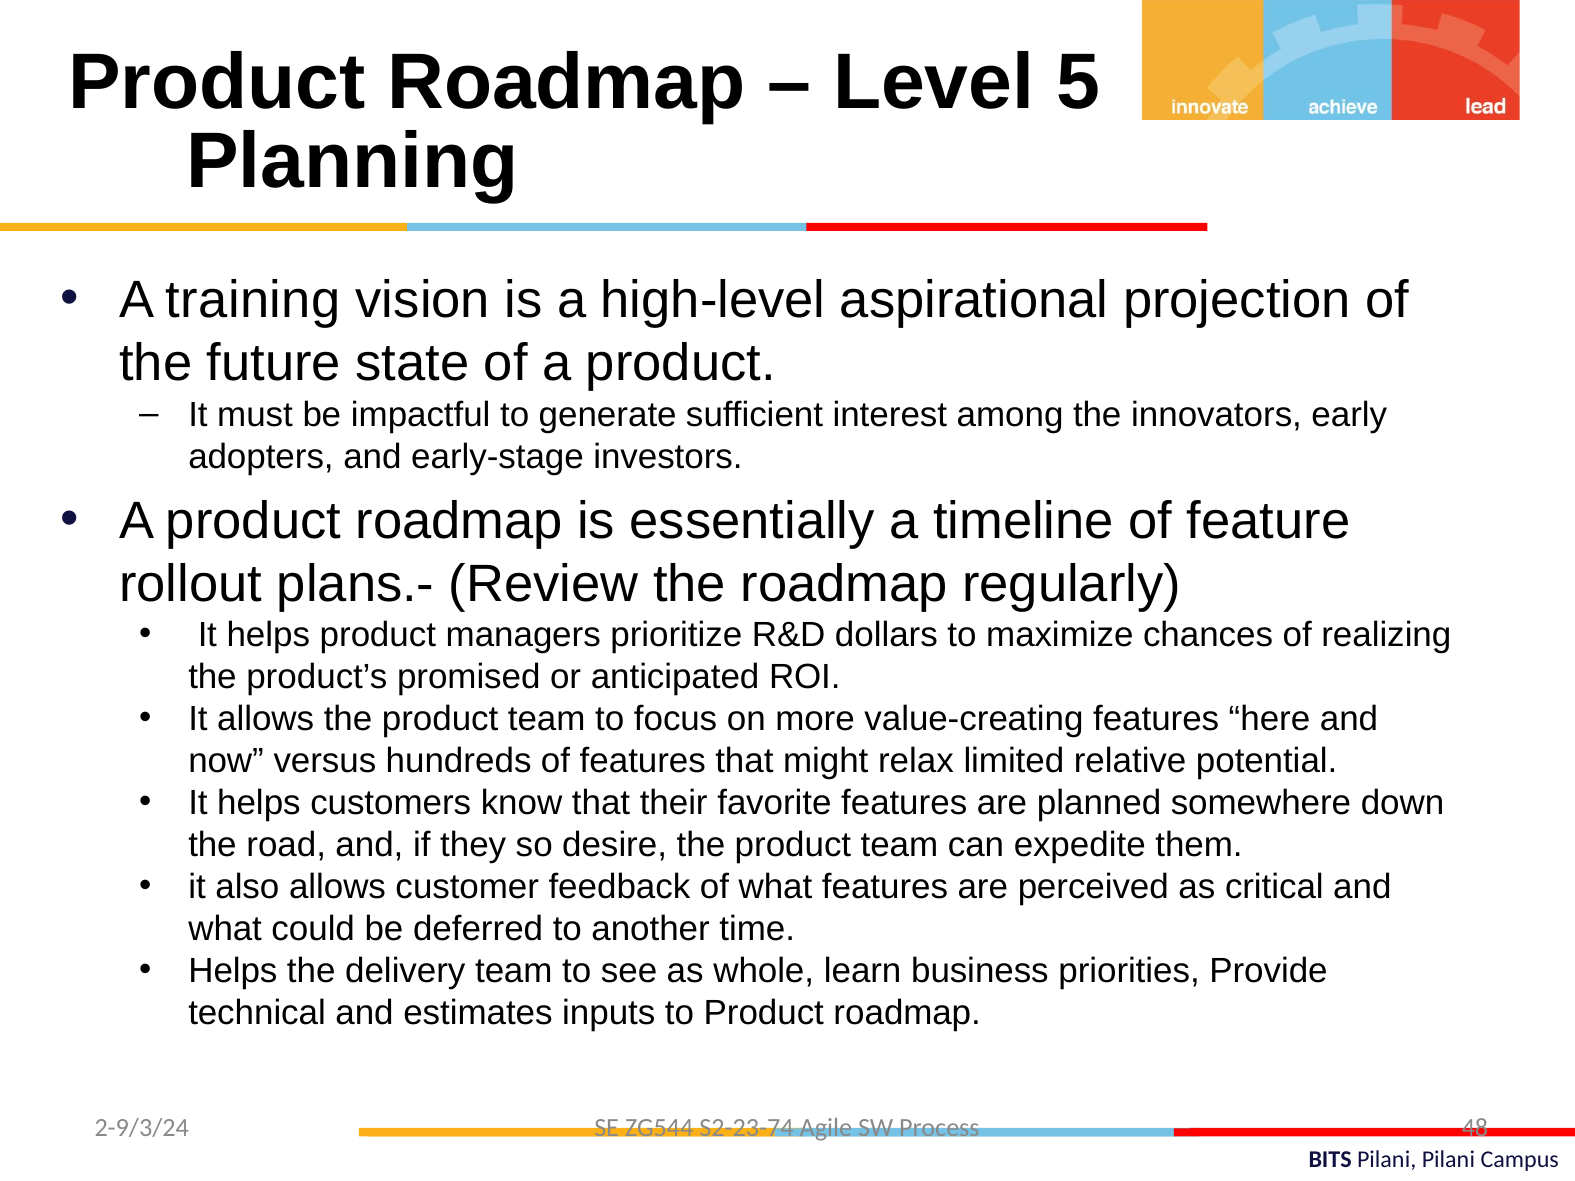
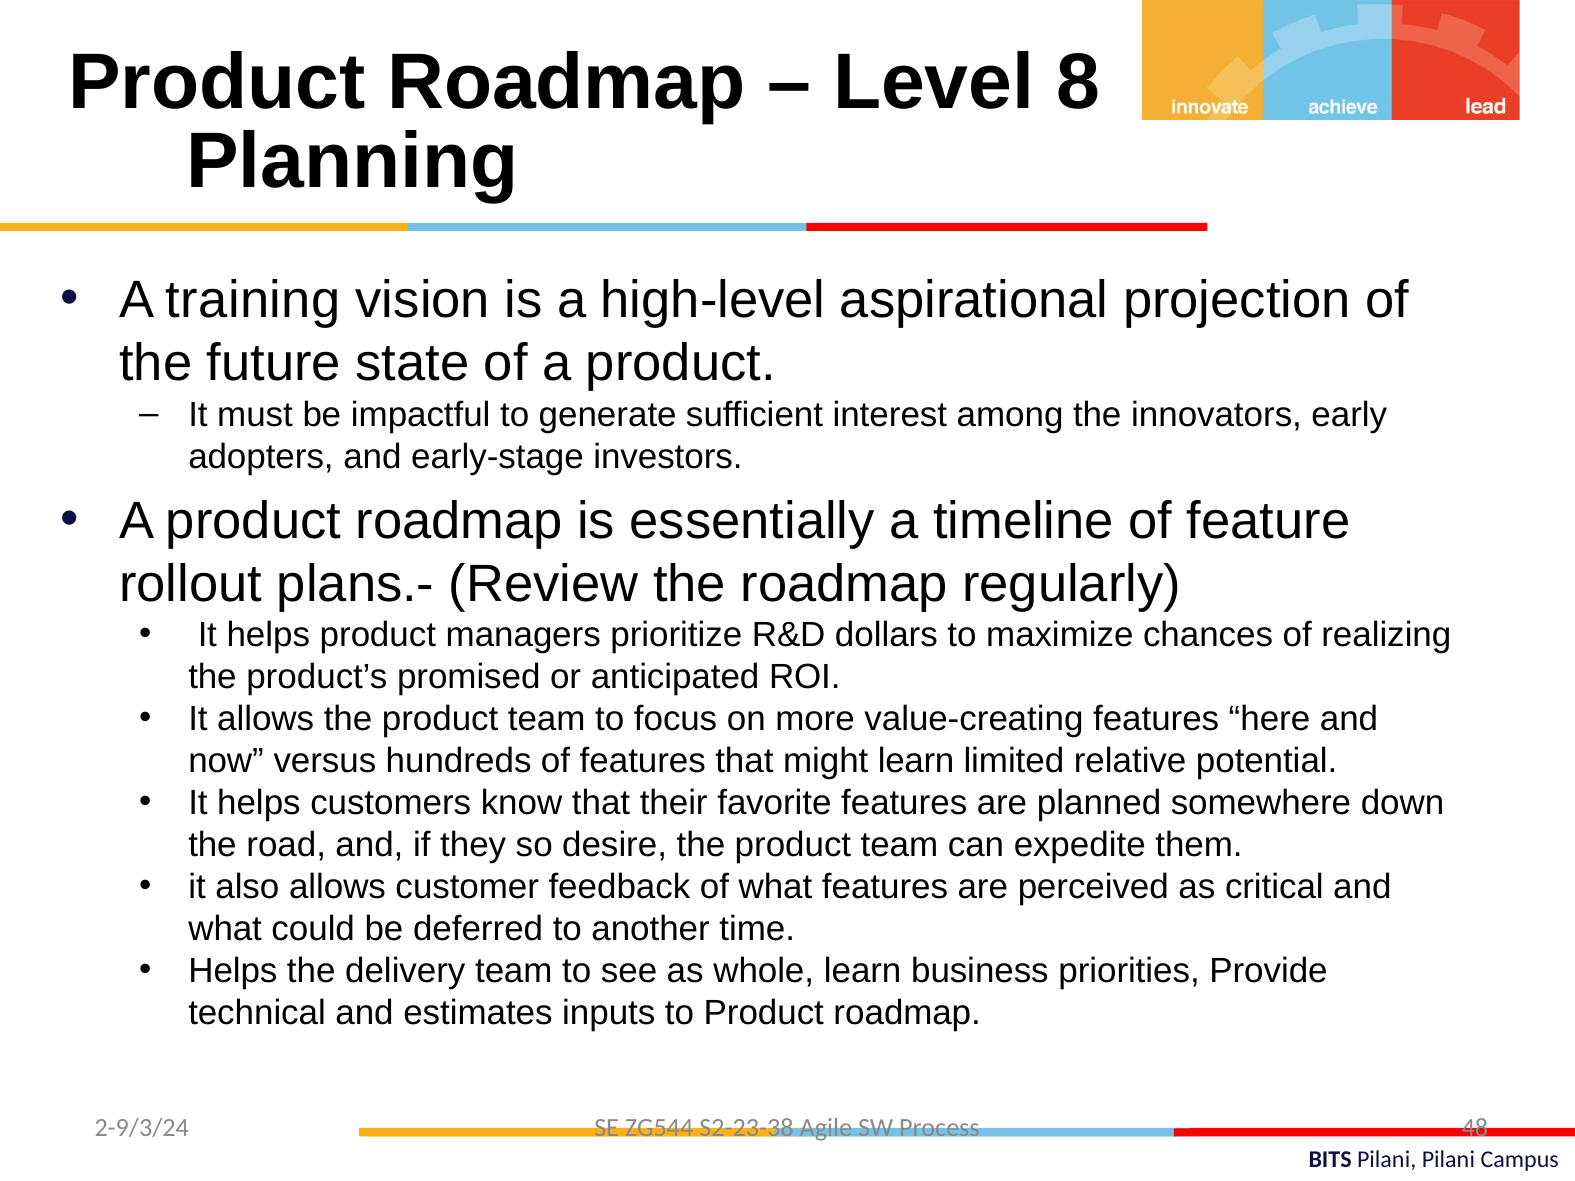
5: 5 -> 8 (1078, 83)
might relax: relax -> learn (916, 761)
S2-23-74: S2-23-74 -> S2-23-38 (747, 1128)
